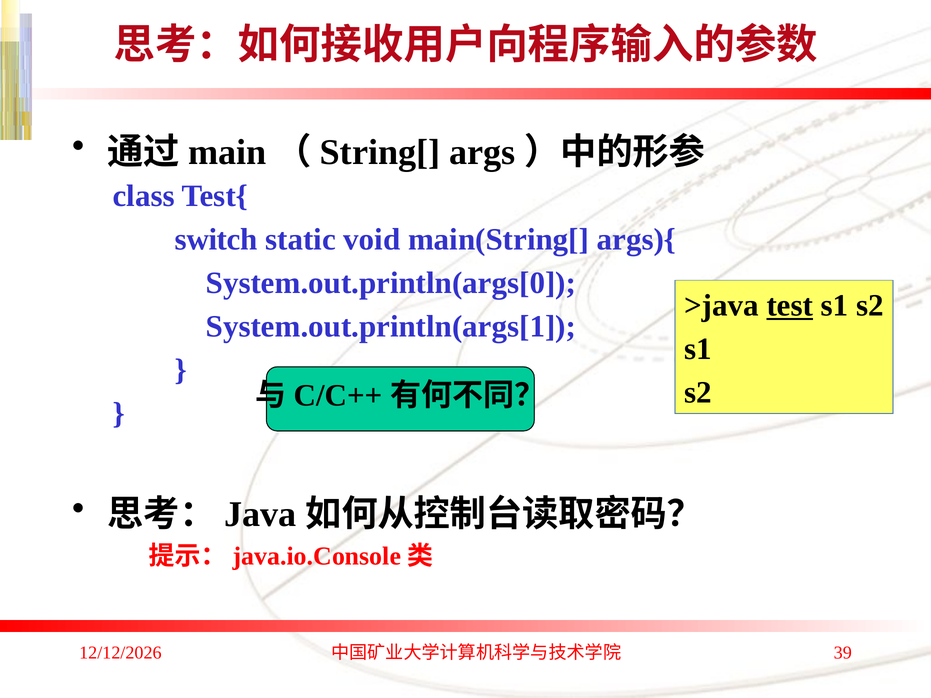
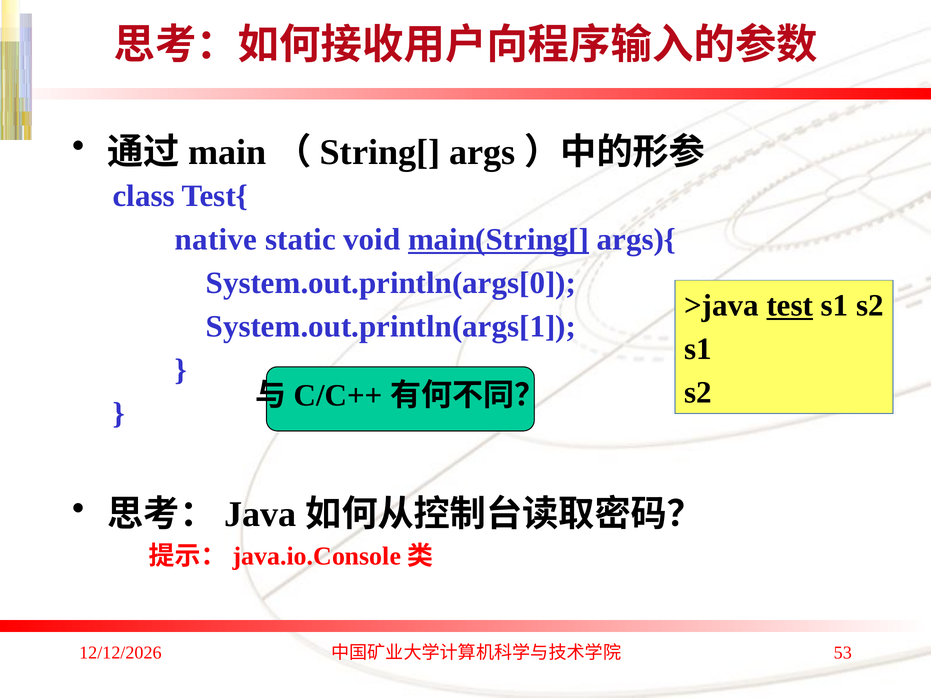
switch: switch -> native (216, 240)
main(String[ underline: none -> present (499, 240)
39: 39 -> 53 (843, 653)
